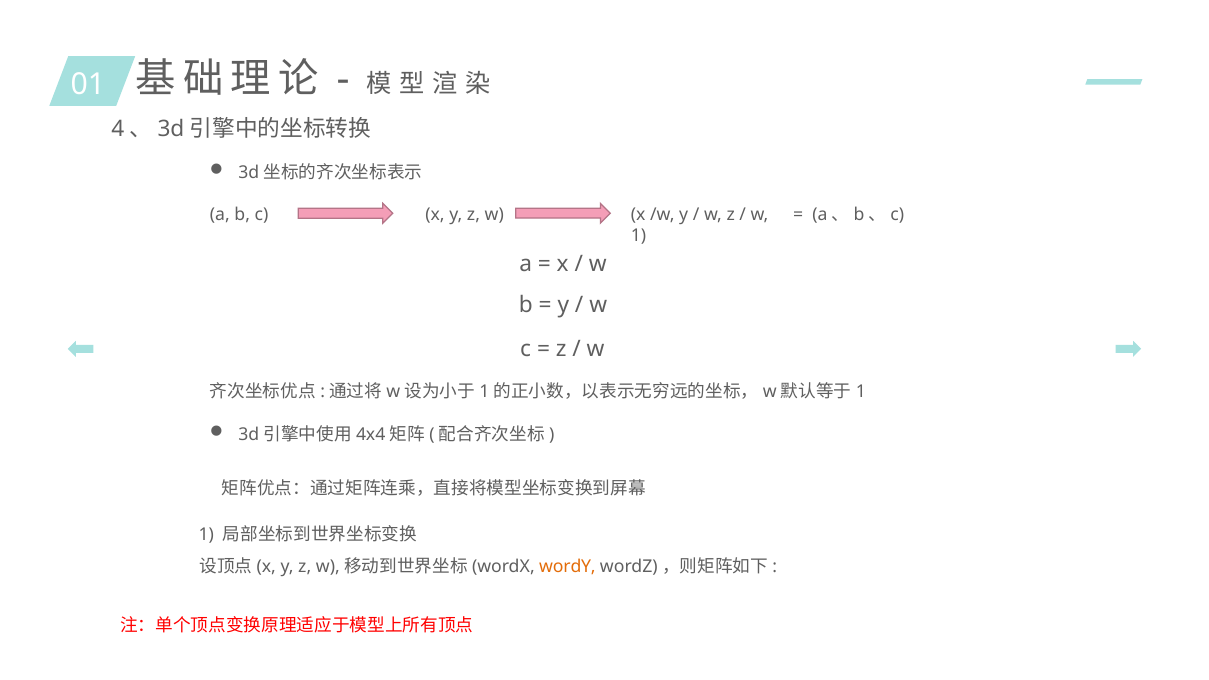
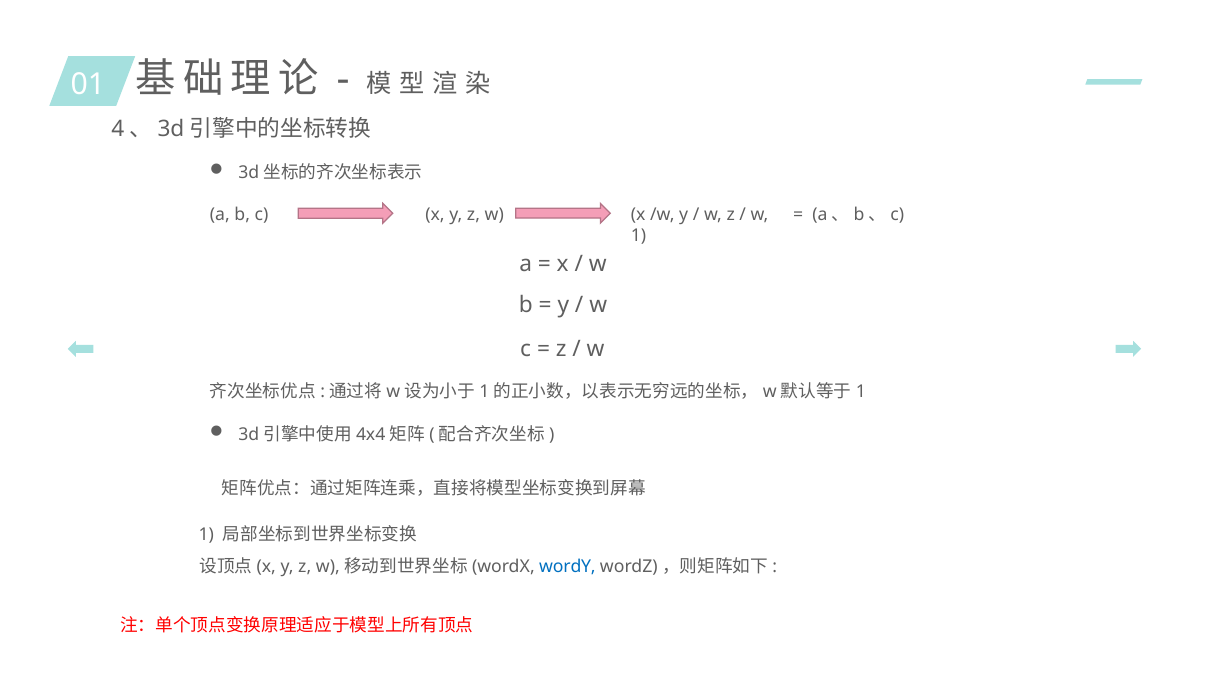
wordY colour: orange -> blue (567, 567)
